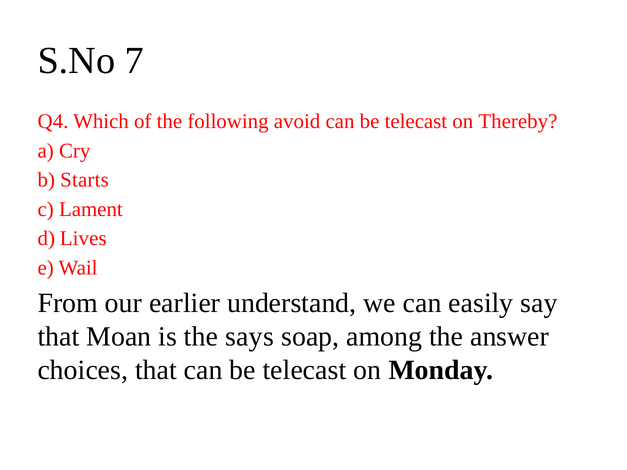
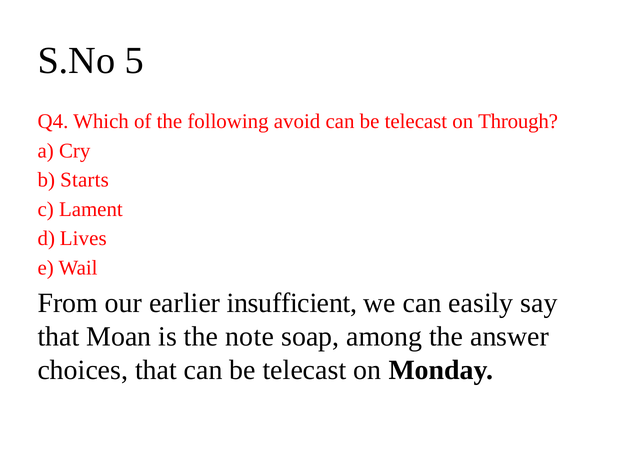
7: 7 -> 5 (134, 61)
Thereby: Thereby -> Through (518, 122)
understand: understand -> insufficient (292, 303)
says: says -> note (249, 337)
